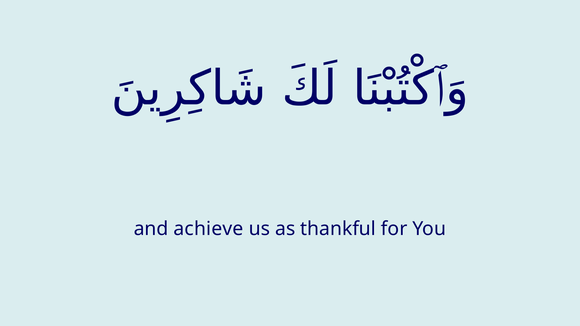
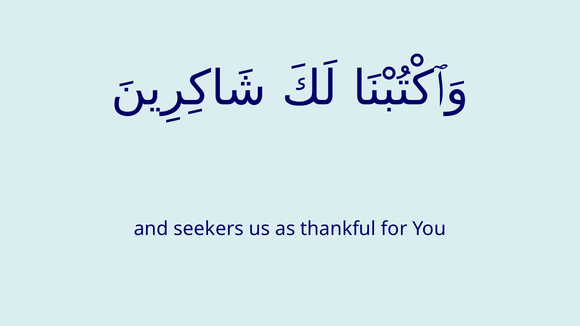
achieve: achieve -> seekers (209, 229)
